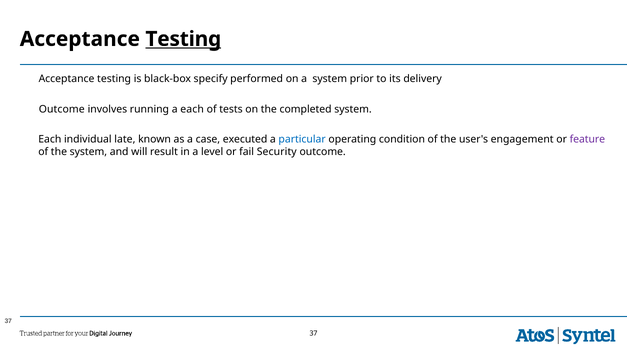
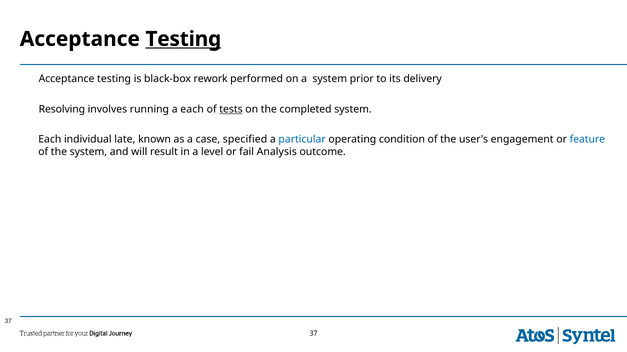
specify: specify -> rework (211, 79)
Outcome: Outcome -> Resolving (62, 109)
tests underline: none -> present (231, 109)
executed: executed -> specified (245, 140)
feature colour: purple -> blue (587, 140)
Security: Security -> Analysis (277, 152)
